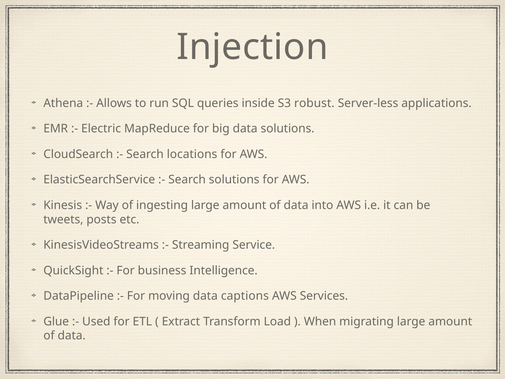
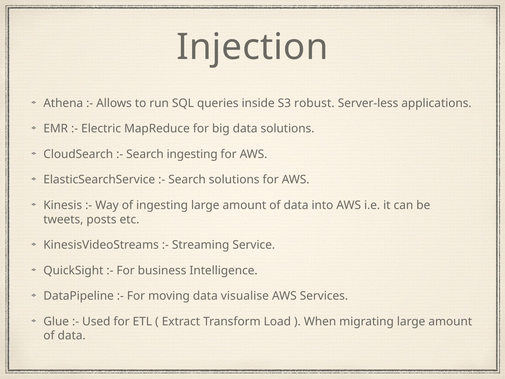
Search locations: locations -> ingesting (192, 154)
captions: captions -> visualise (245, 296)
